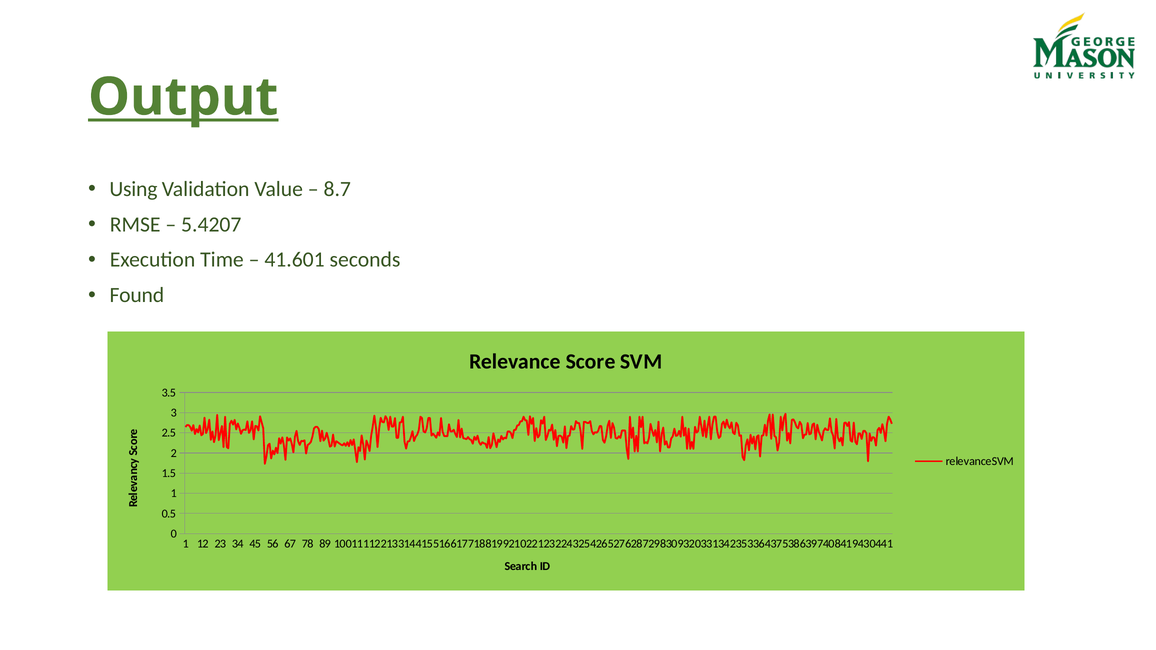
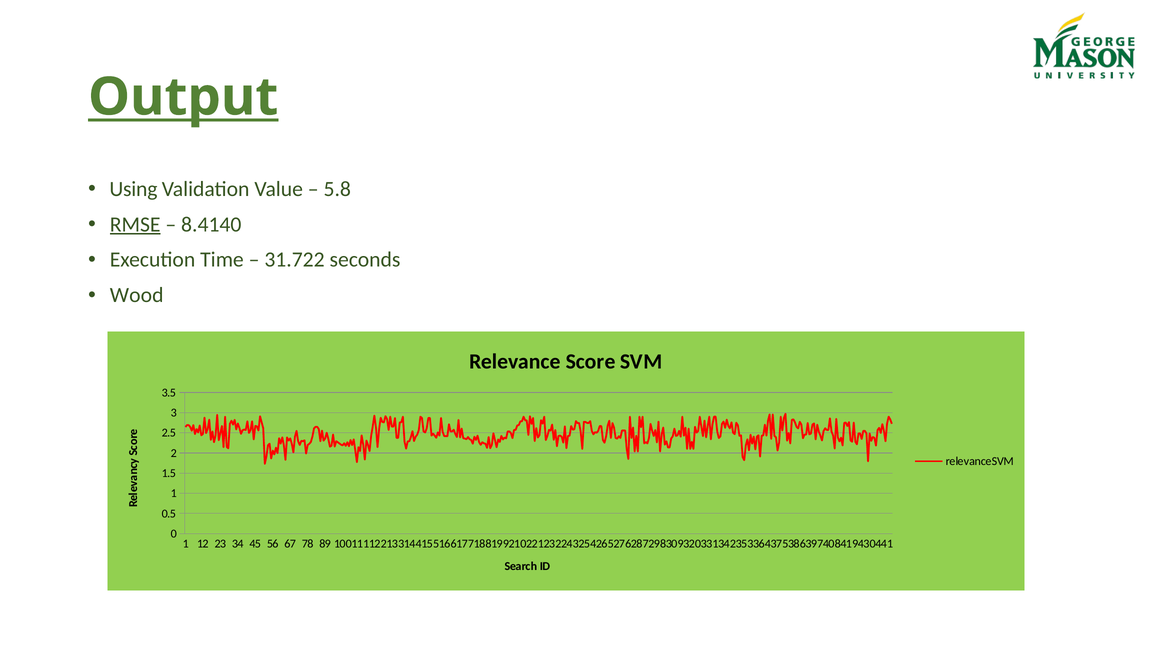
8.7: 8.7 -> 5.8 (337, 189)
RMSE underline: none -> present (135, 224)
5.4207: 5.4207 -> 8.4140 (211, 224)
41.601: 41.601 -> 31.722 (295, 260)
Found: Found -> Wood (137, 295)
